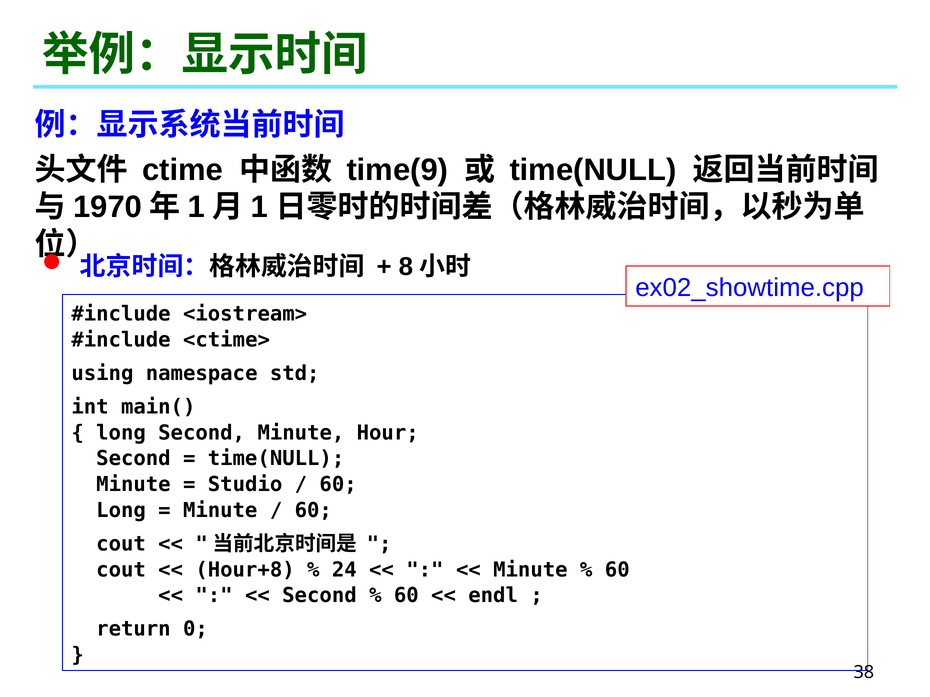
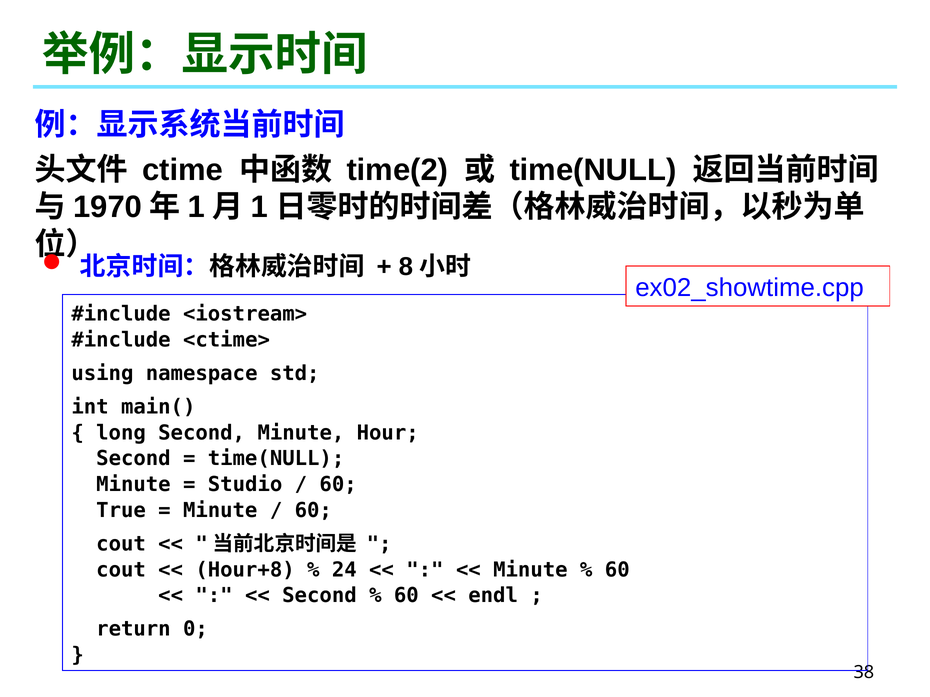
time(9: time(9 -> time(2 (397, 170)
Long: Long -> True (121, 511)
